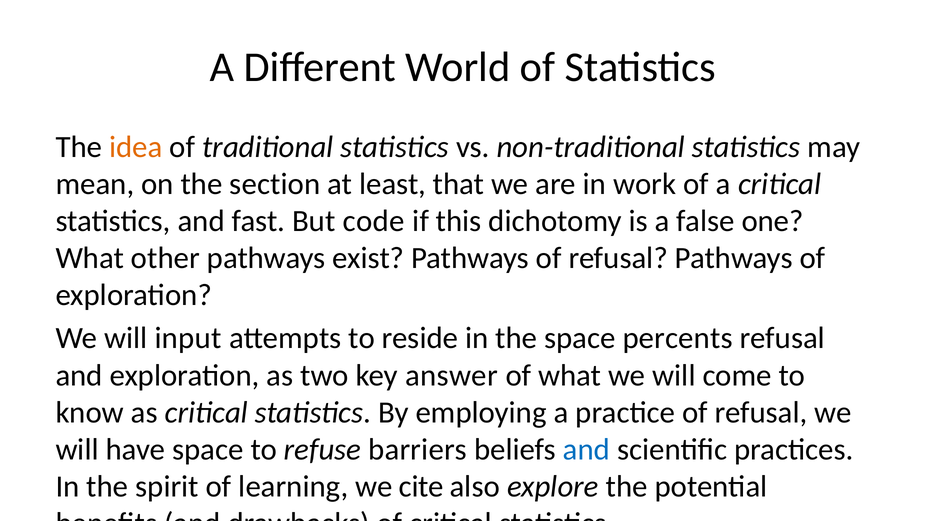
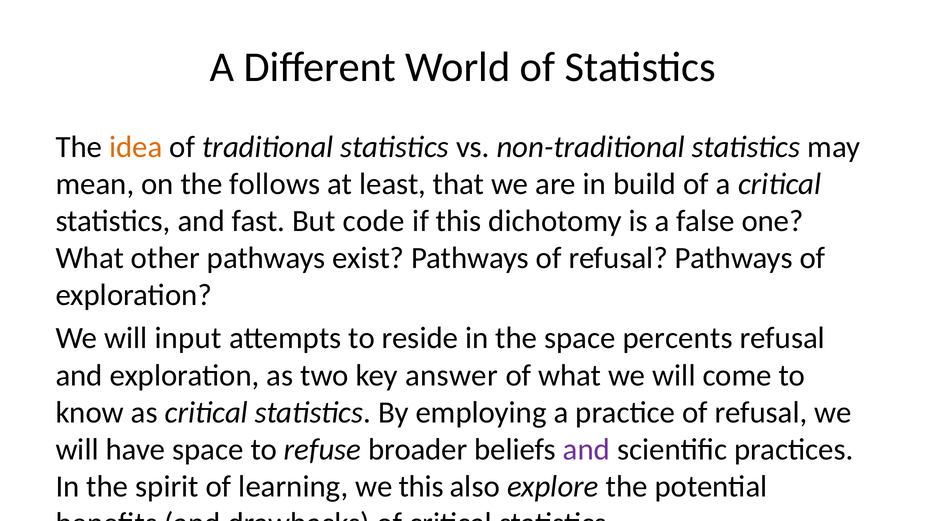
section: section -> follows (275, 184)
work: work -> build (645, 184)
barriers: barriers -> broader (418, 449)
and colour: blue -> purple (587, 449)
we cite: cite -> this (421, 486)
